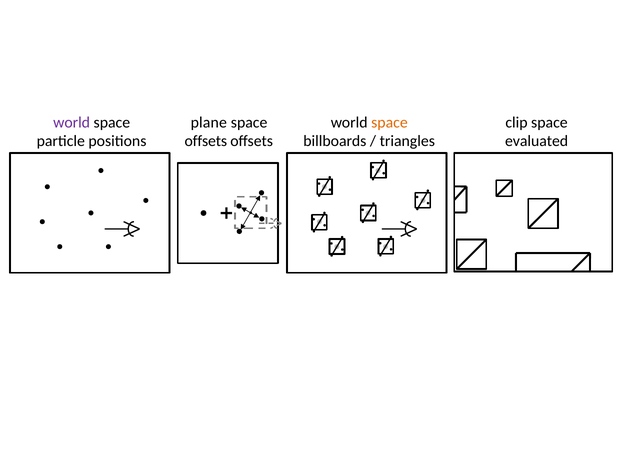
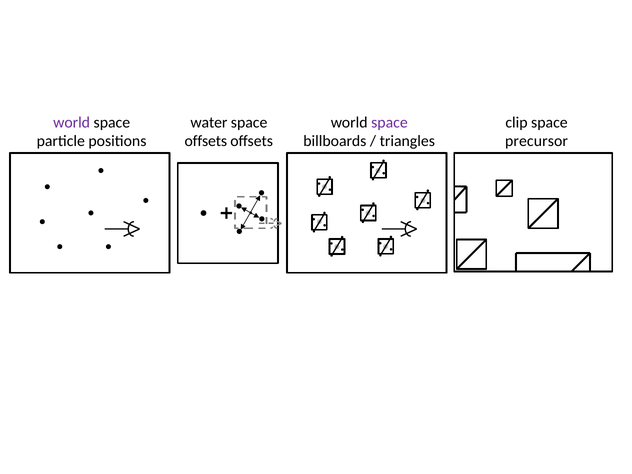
plane: plane -> water (209, 122)
space colour: orange -> purple (389, 122)
evaluated: evaluated -> precursor (537, 141)
